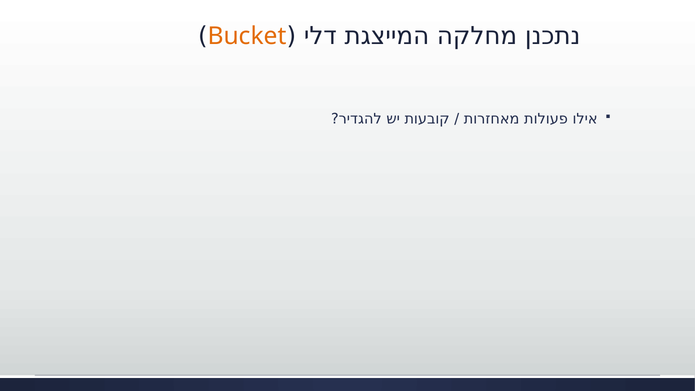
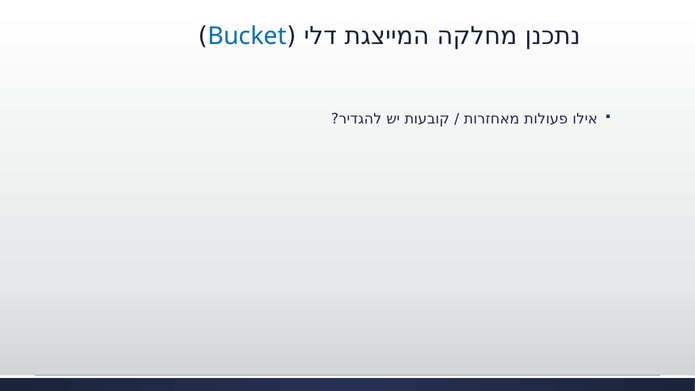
Bucket colour: orange -> blue (247, 36)
